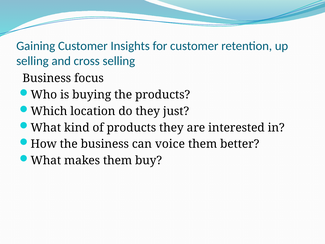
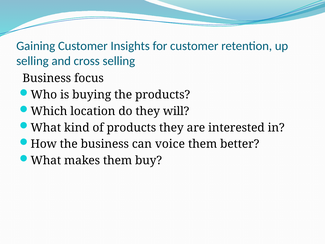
just: just -> will (176, 111)
